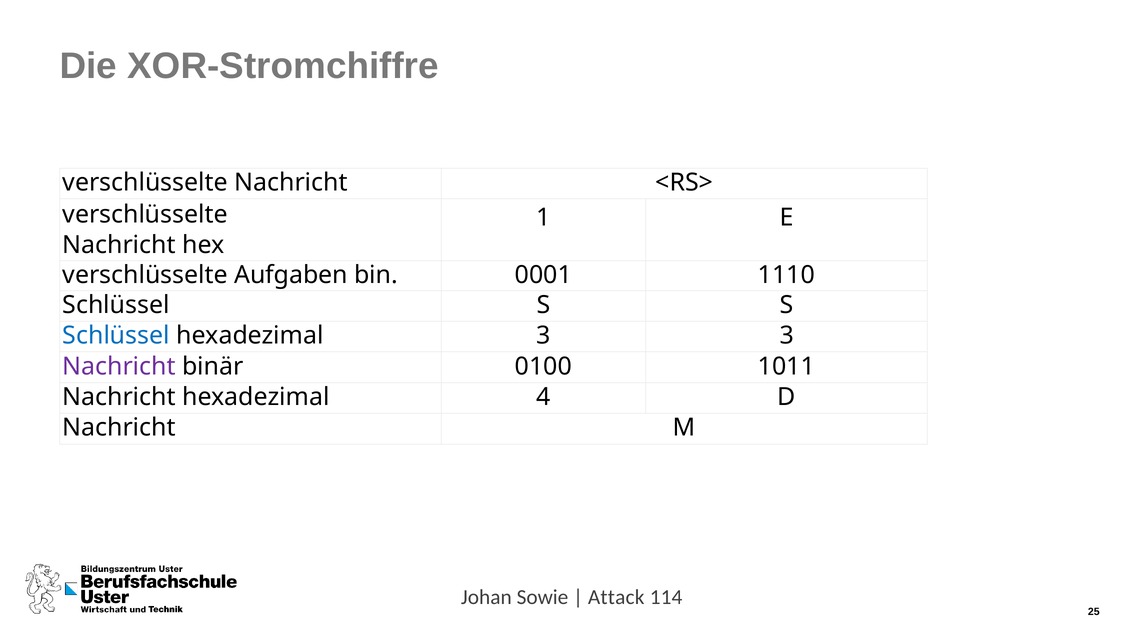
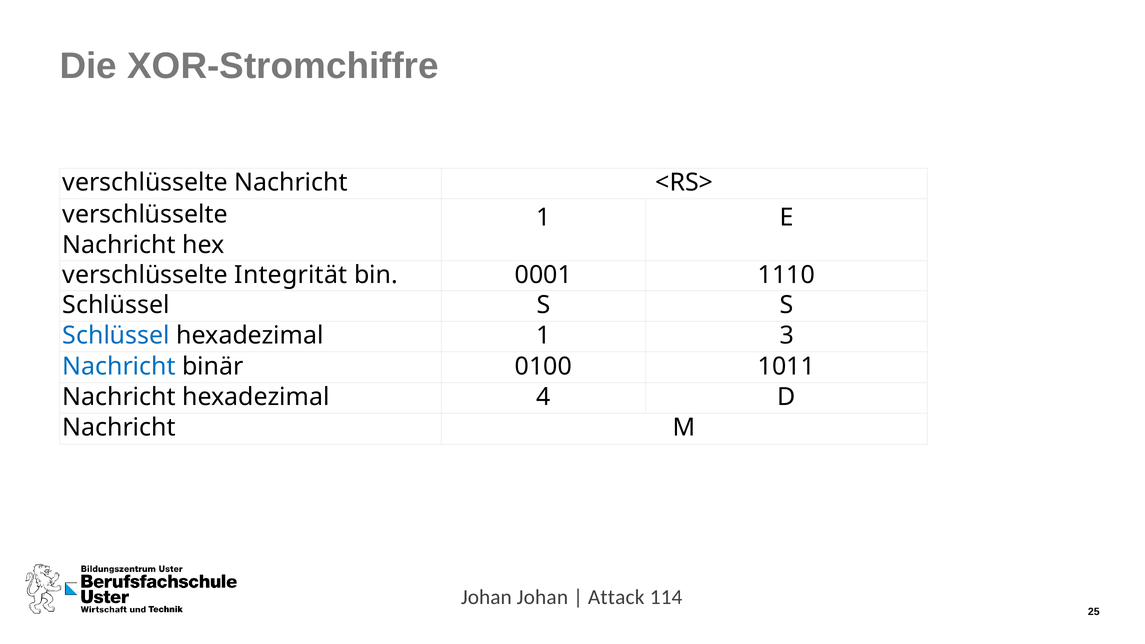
Aufgaben: Aufgaben -> Integrität (291, 275)
hexadezimal 3: 3 -> 1 (543, 336)
Nachricht colour: purple -> blue (119, 366)
Johan Sowie: Sowie -> Johan (542, 597)
